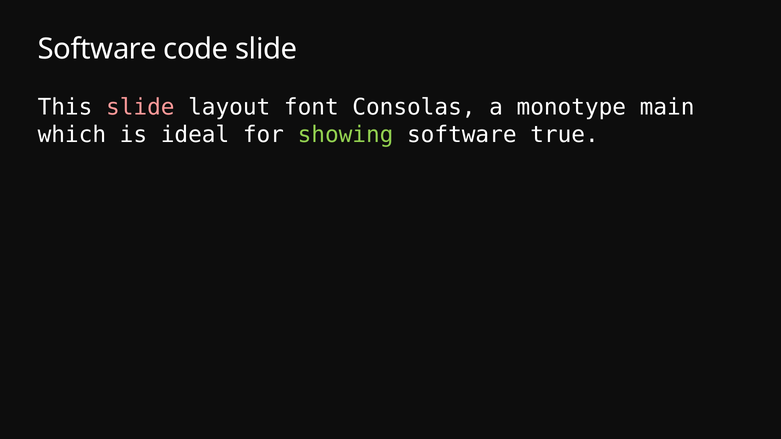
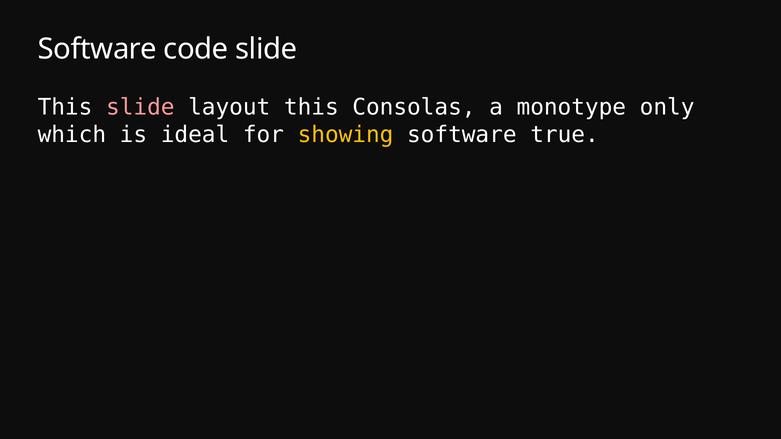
layout font: font -> this (311, 107)
main: main -> only (667, 107)
showing colour: light green -> yellow (346, 135)
